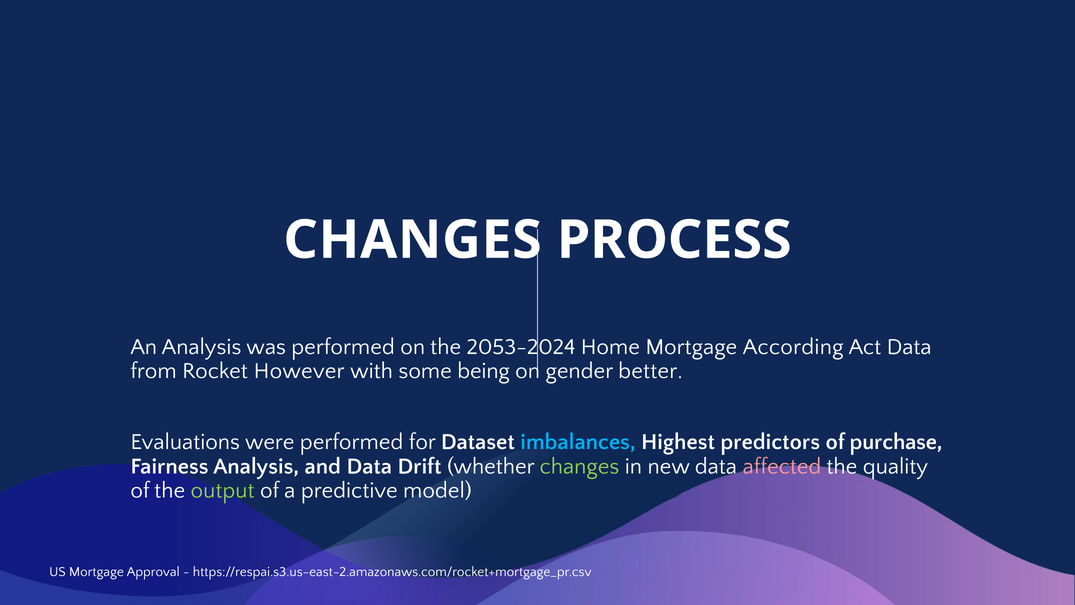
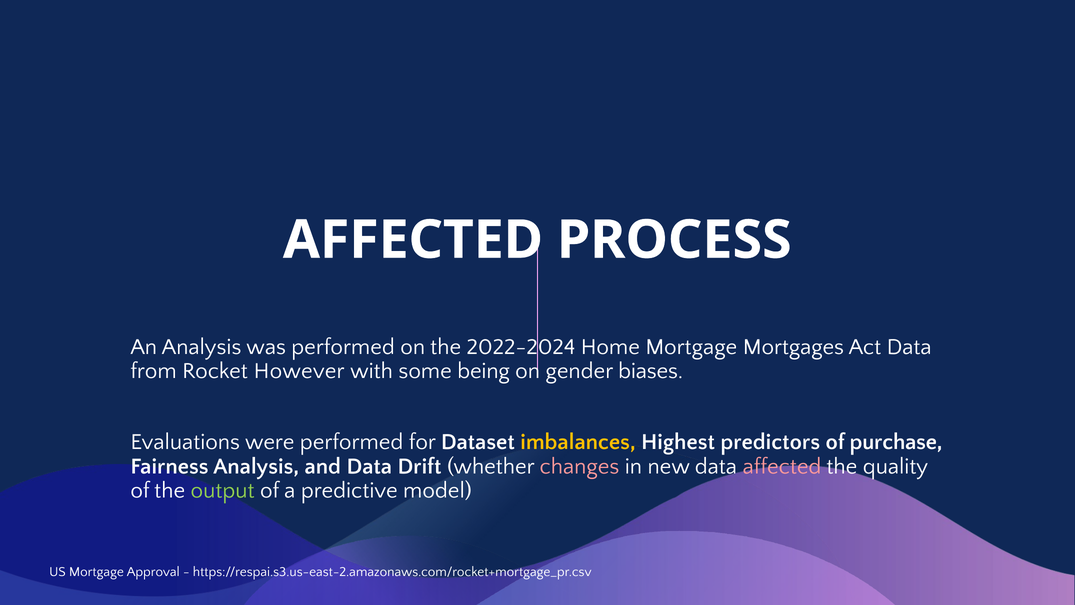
CHANGES: CHANGES -> AFFECTED (413, 240)
2053-2024: 2053-2024 -> 2022-2024 (521, 347)
According: According -> Mortgages (793, 347)
better: better -> biases (651, 371)
imbalances colour: light blue -> yellow (578, 442)
changes colour: light green -> pink (579, 466)
